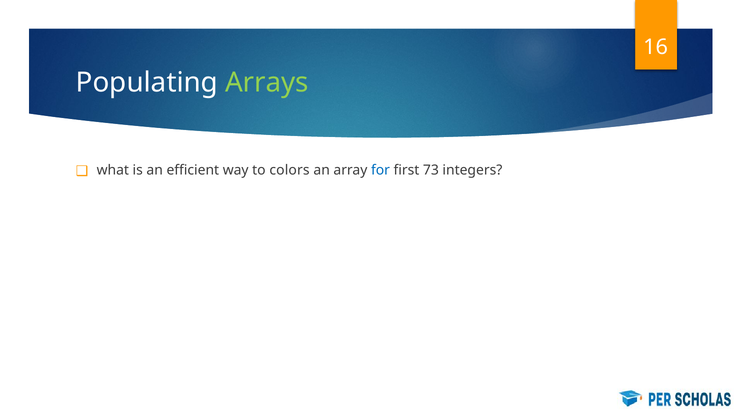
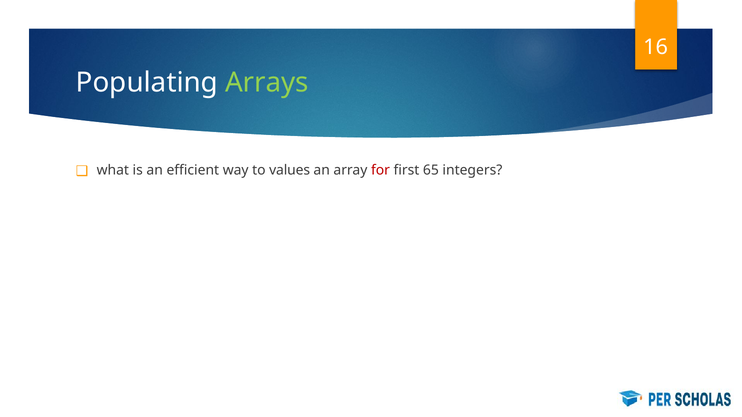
colors: colors -> values (290, 171)
for colour: blue -> red (380, 171)
73: 73 -> 65 (431, 171)
